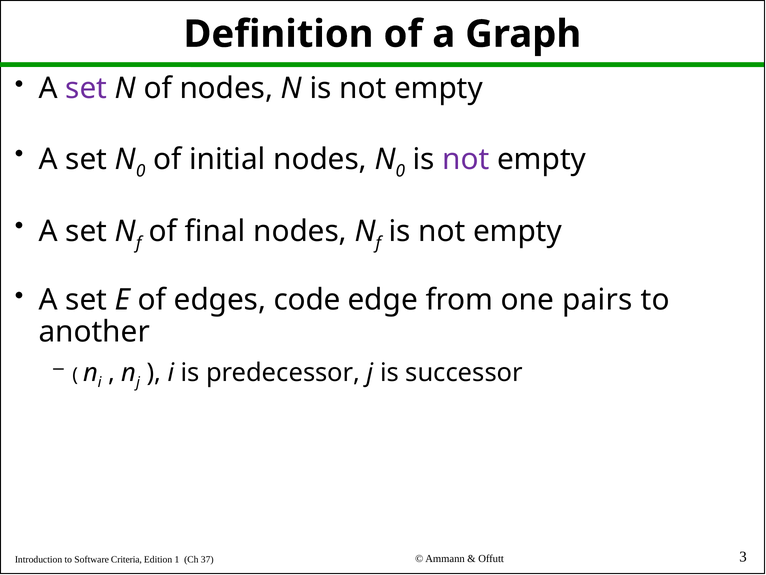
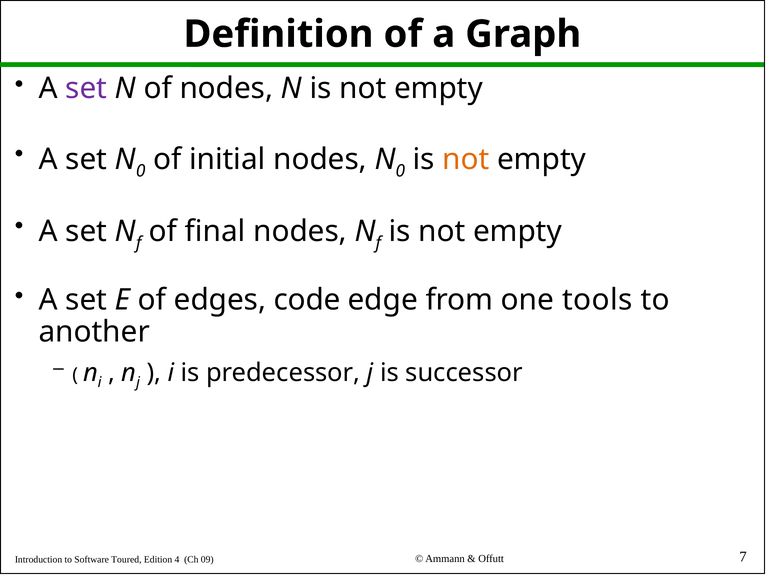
not colour: purple -> orange (466, 159)
pairs: pairs -> tools (597, 300)
Criteria: Criteria -> Toured (126, 559)
1: 1 -> 4 (177, 559)
37: 37 -> 09 (207, 559)
3: 3 -> 7 (743, 556)
